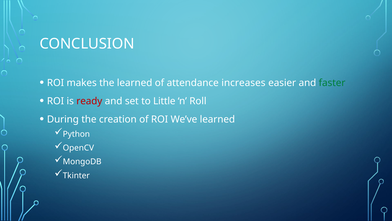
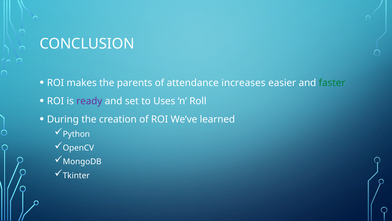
the learned: learned -> parents (135, 83)
ready colour: red -> purple (89, 101)
Little: Little -> Uses (164, 101)
